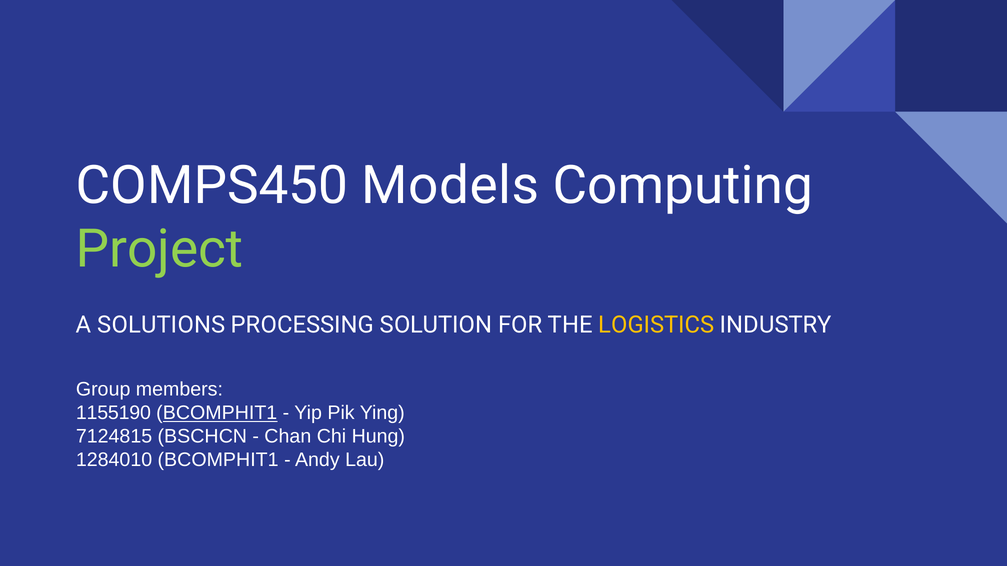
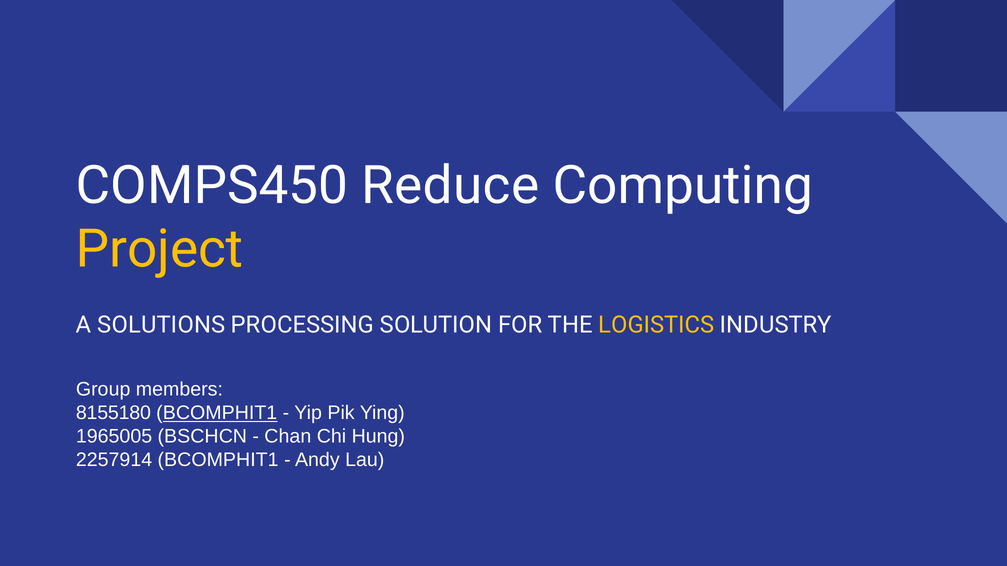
Models: Models -> Reduce (450, 186)
Project colour: light green -> yellow (160, 250)
1155190: 1155190 -> 8155180 (113, 413)
7124815: 7124815 -> 1965005 (114, 437)
1284010: 1284010 -> 2257914 (114, 460)
